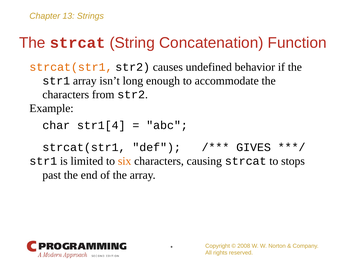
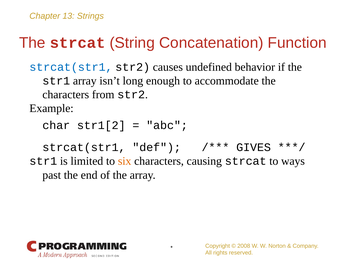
strcat(str1 colour: orange -> blue (71, 67)
str1[4: str1[4 -> str1[2 (101, 126)
stops: stops -> ways (293, 161)
